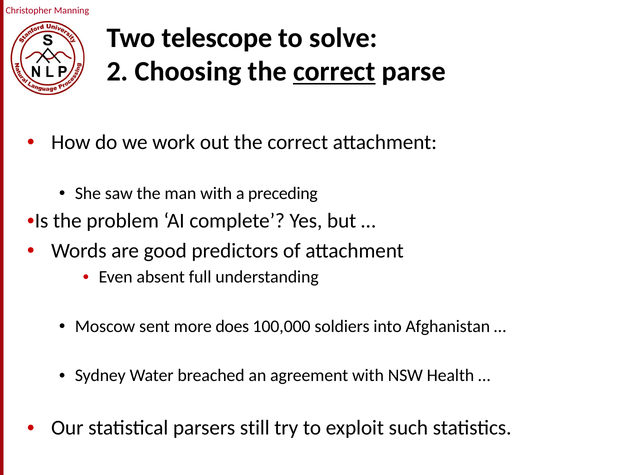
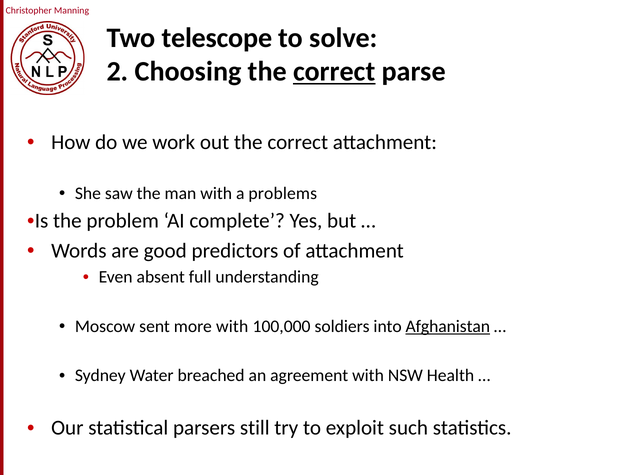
preceding: preceding -> problems (283, 193)
more does: does -> with (232, 326)
Afghanistan underline: none -> present (448, 326)
